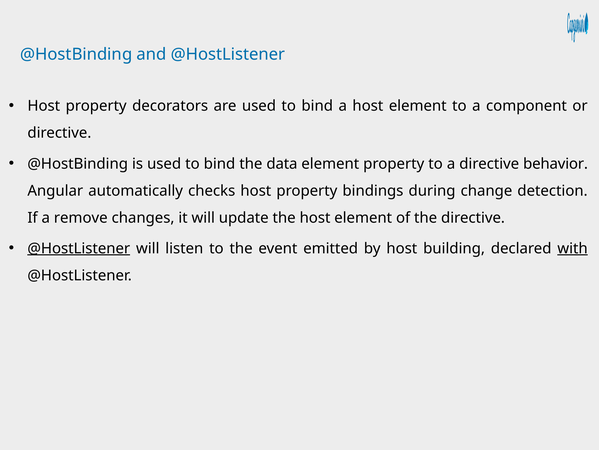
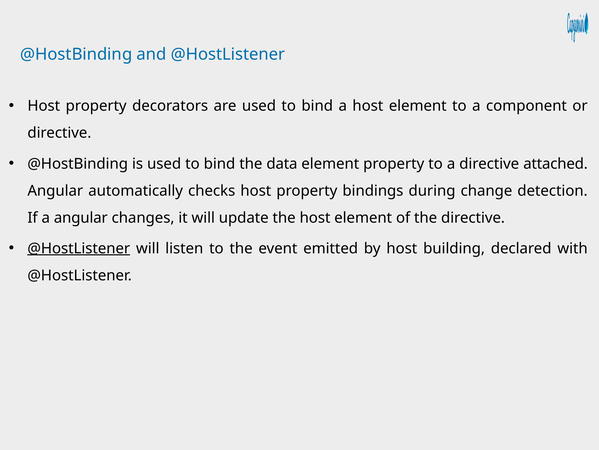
behavior: behavior -> attached (556, 163)
a remove: remove -> angular (81, 217)
with underline: present -> none (573, 248)
